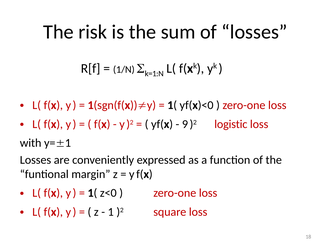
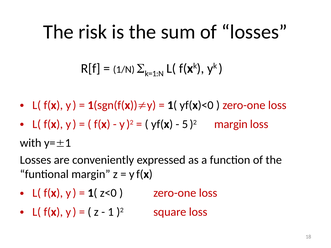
9: 9 -> 5 (185, 124)
)2 logistic: logistic -> margin (231, 124)
